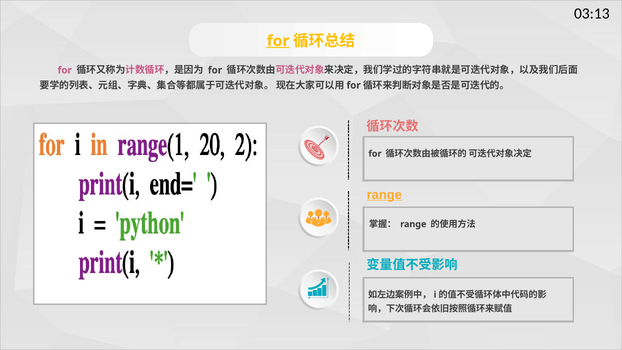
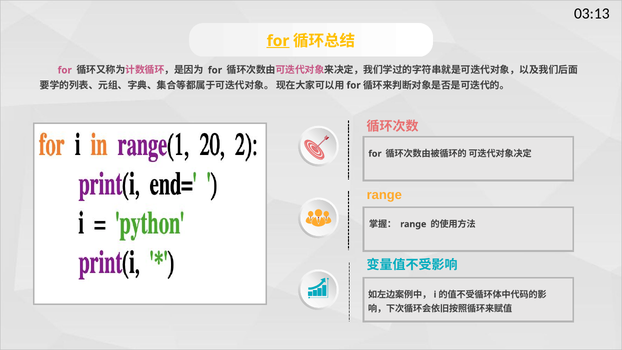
range underline: present -> none (384, 195)
